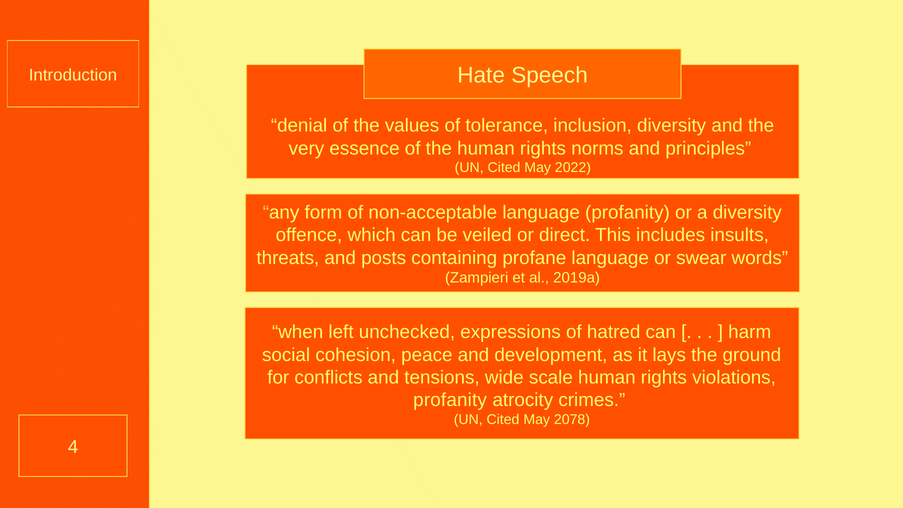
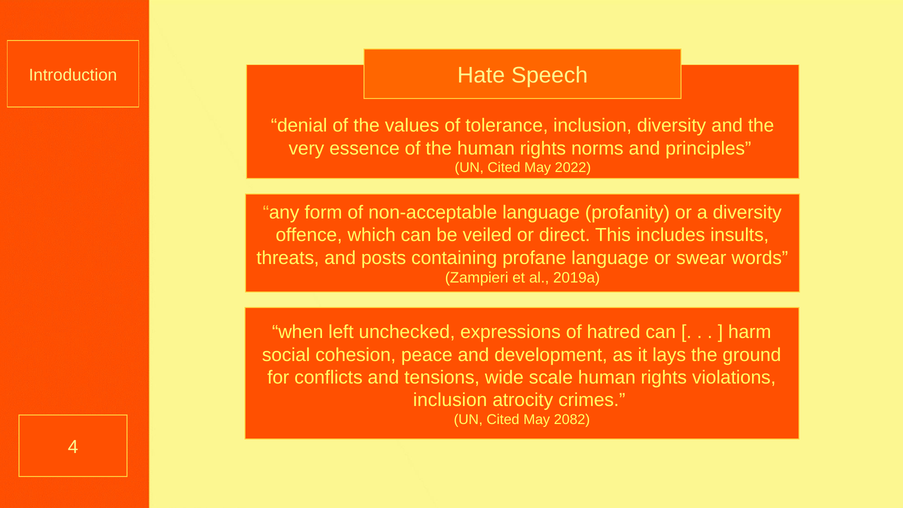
profanity: profanity -> inclusion (450, 400)
2078: 2078 -> 2082 (572, 419)
